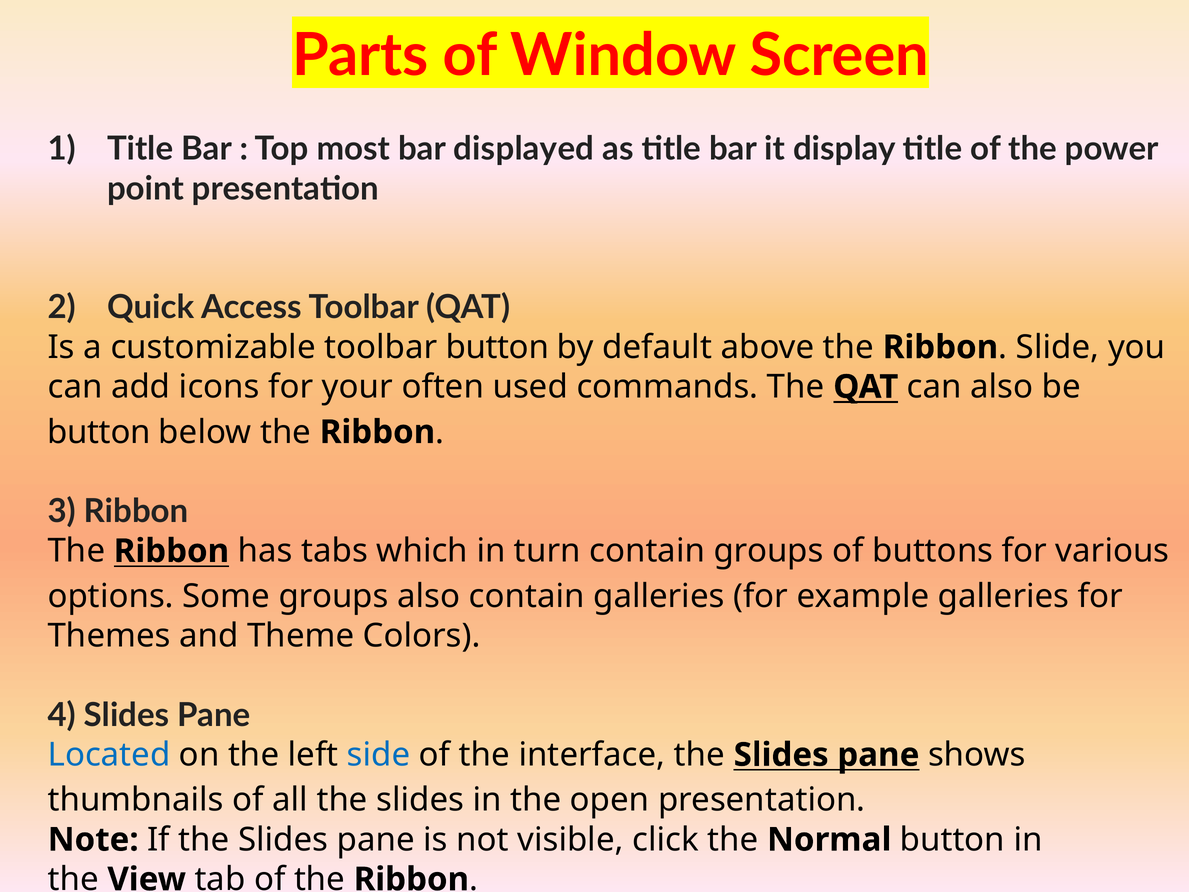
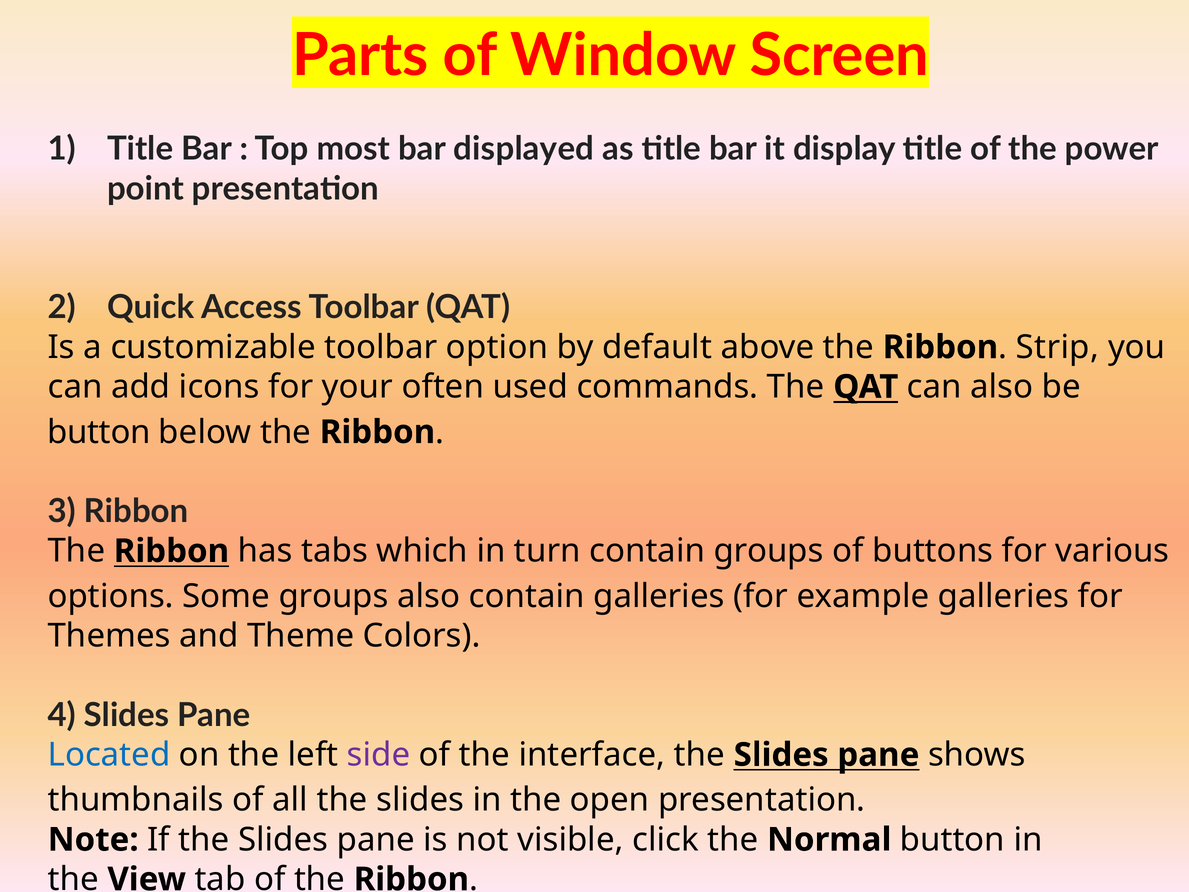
toolbar button: button -> option (497, 347)
Slide: Slide -> Strip (1057, 347)
side colour: blue -> purple (379, 755)
